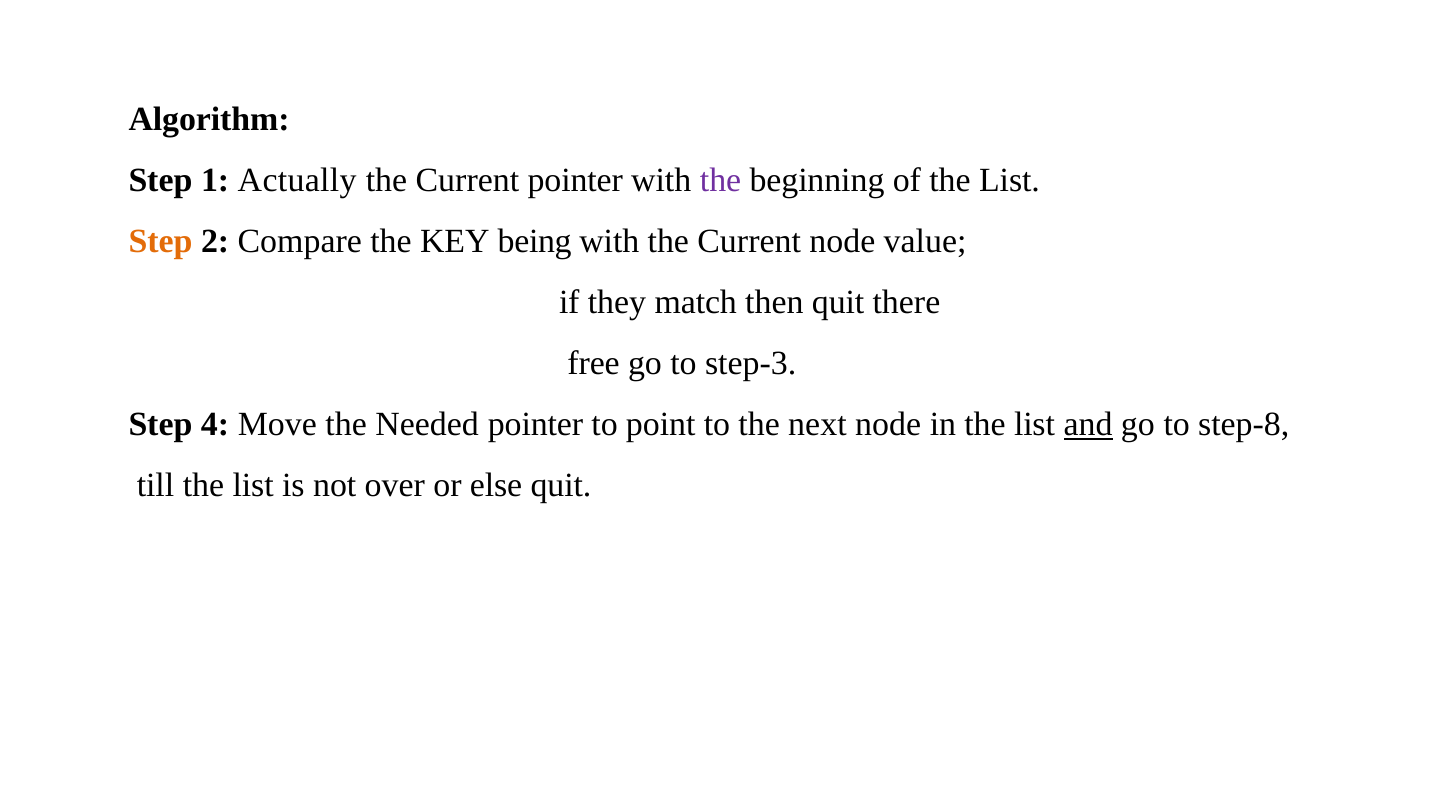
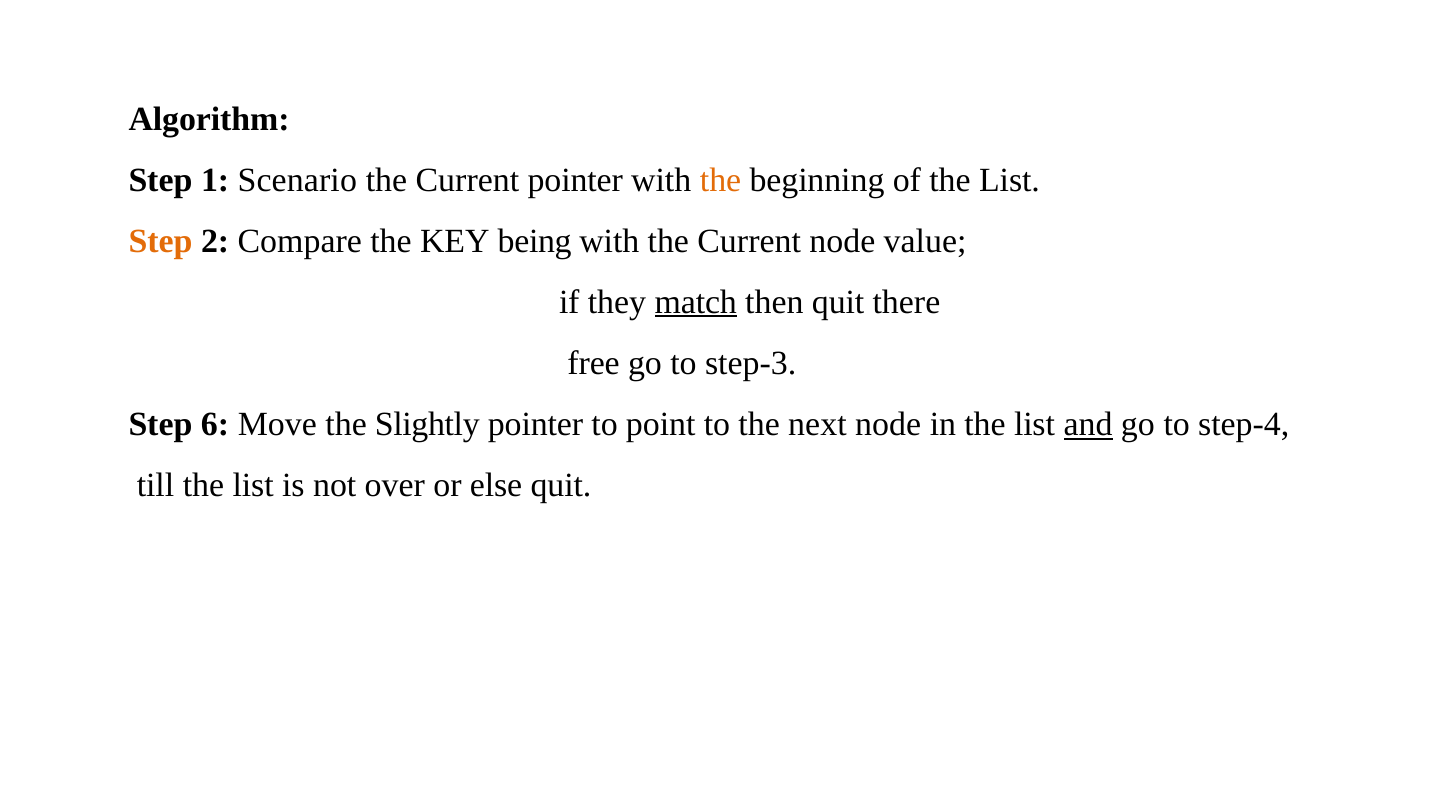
Actually: Actually -> Scenario (297, 180)
the colour: purple -> orange (721, 180)
match underline: none -> present (696, 302)
4: 4 -> 6 (215, 424)
Needed: Needed -> Slightly (427, 424)
step-8: step-8 -> step-4 (1244, 424)
